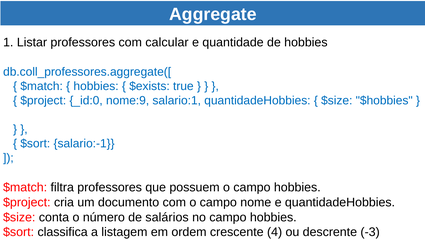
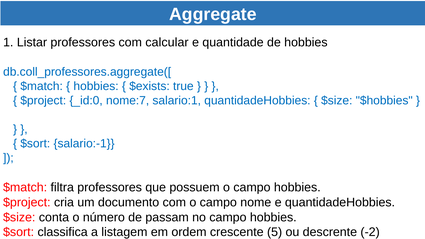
nome:9: nome:9 -> nome:7 (128, 101)
salários: salários -> passam (167, 217)
4: 4 -> 5 (275, 232)
-3: -3 -> -2 (370, 232)
